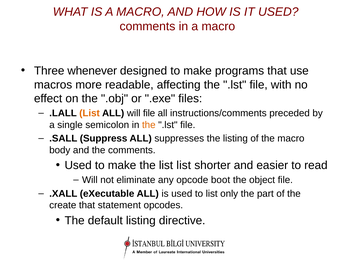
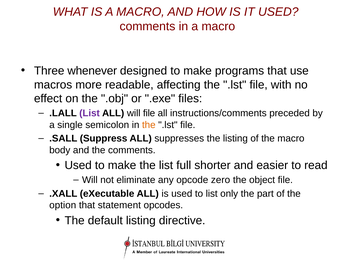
List colour: orange -> purple (90, 113)
list list: list -> full (184, 165)
boot: boot -> zero (221, 180)
create: create -> option (63, 205)
